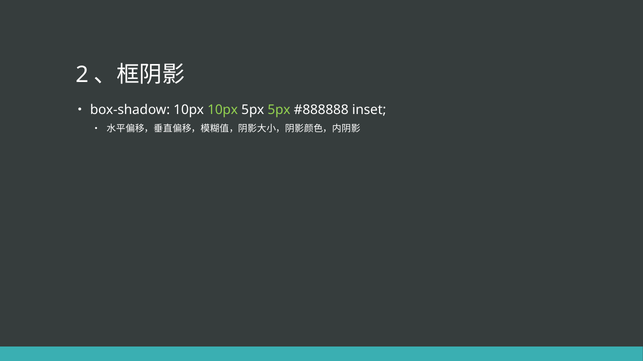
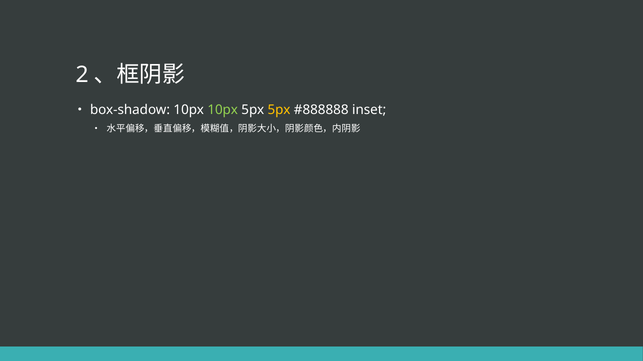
5px colour: light green -> yellow (279, 110)
